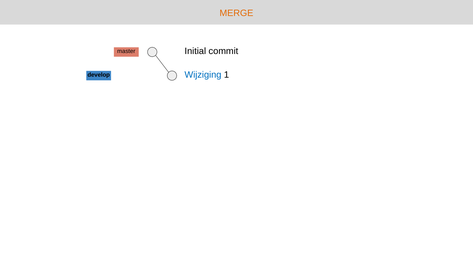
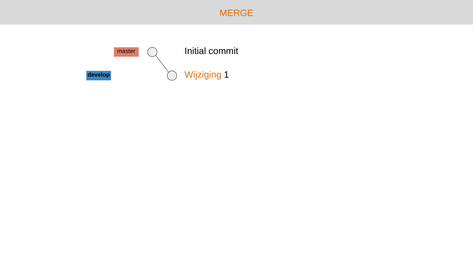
Wijziging colour: blue -> orange (203, 75)
